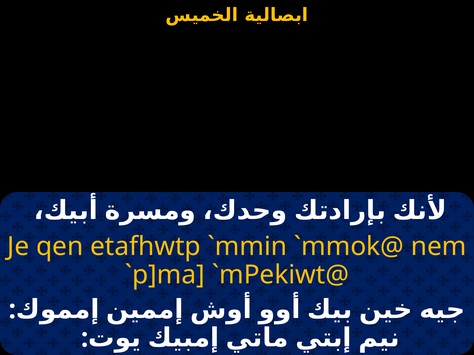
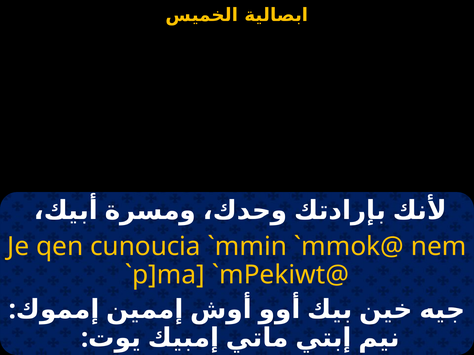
etafhwtp: etafhwtp -> cunoucia (145, 247)
